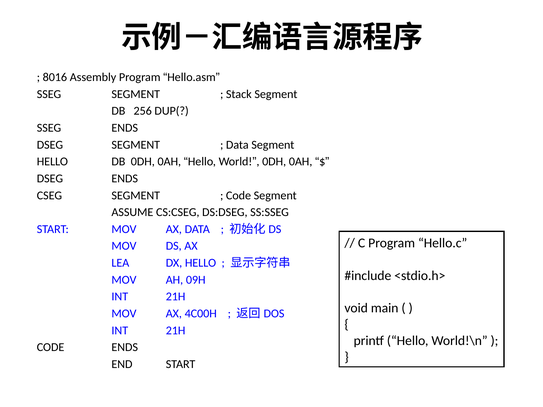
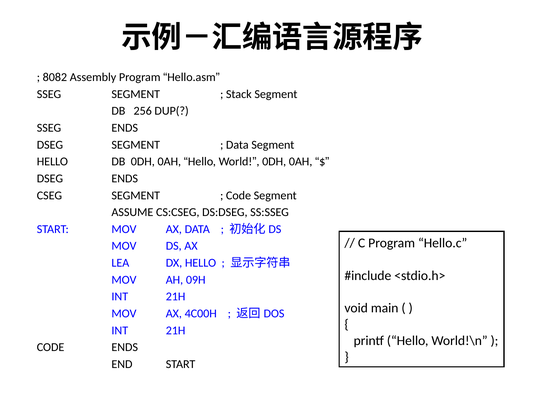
8016: 8016 -> 8082 (55, 77)
